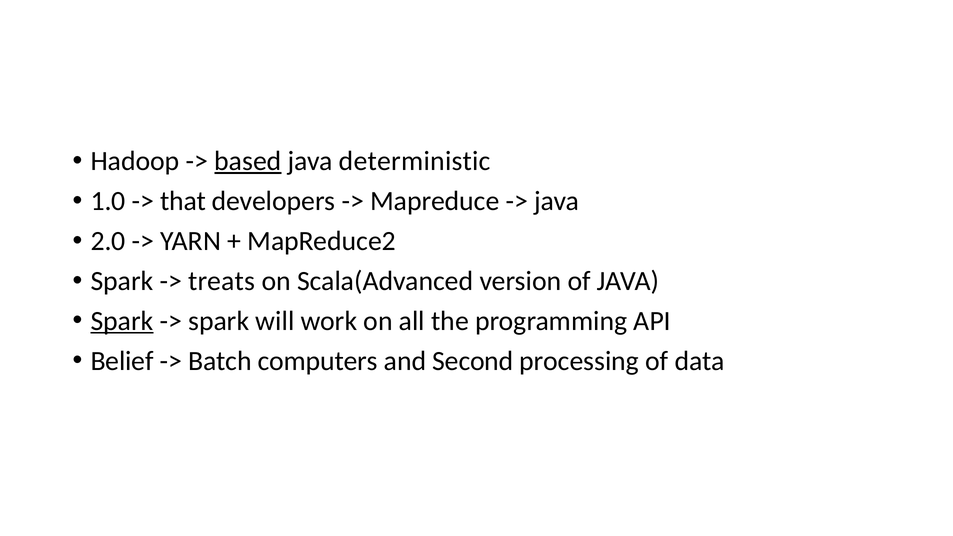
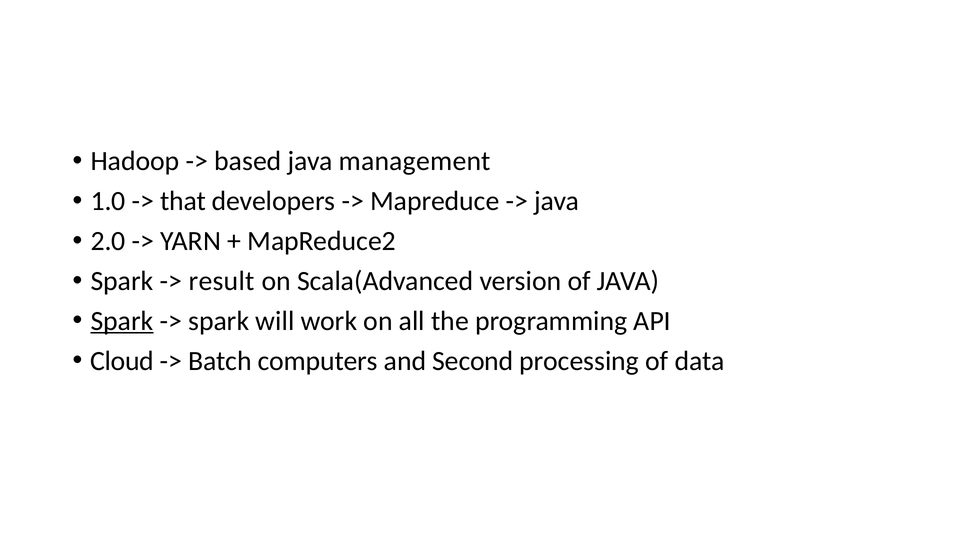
based underline: present -> none (248, 161)
deterministic: deterministic -> management (415, 161)
treats: treats -> result (222, 281)
Belief: Belief -> Cloud (122, 361)
